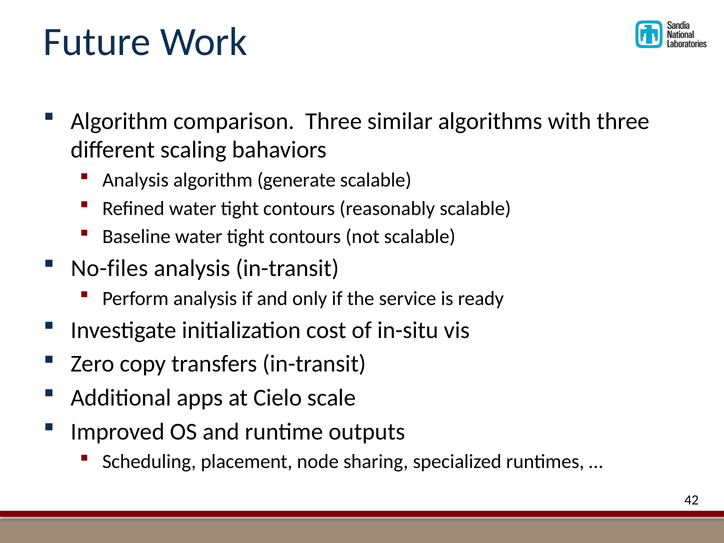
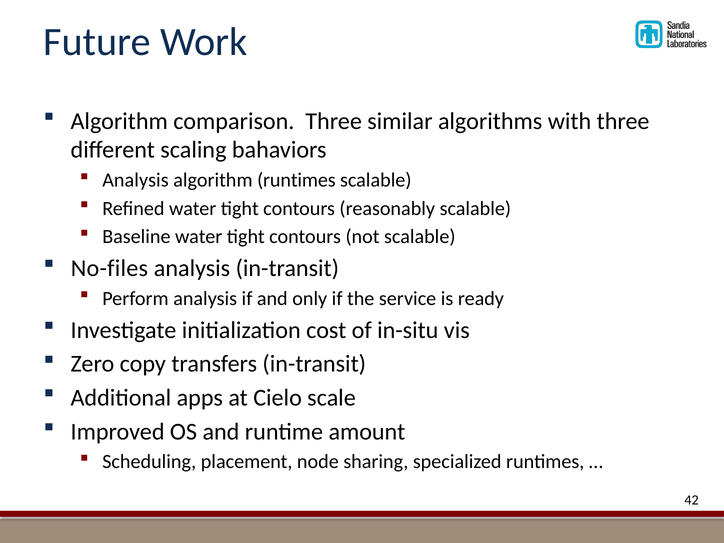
algorithm generate: generate -> runtimes (296, 180)
outputs: outputs -> amount (367, 432)
